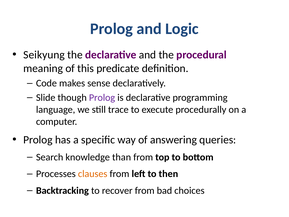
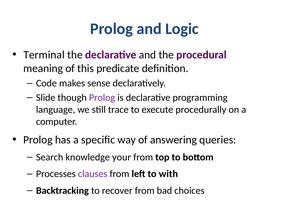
Seikyung: Seikyung -> Terminal (44, 55)
than: than -> your (122, 157)
clauses colour: orange -> purple (93, 174)
then: then -> with (168, 174)
